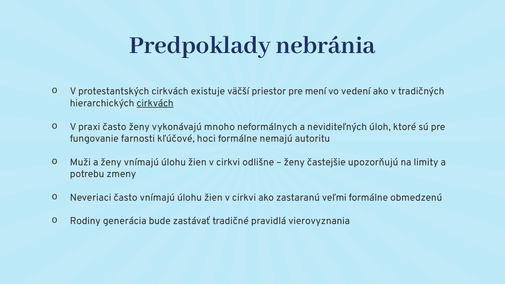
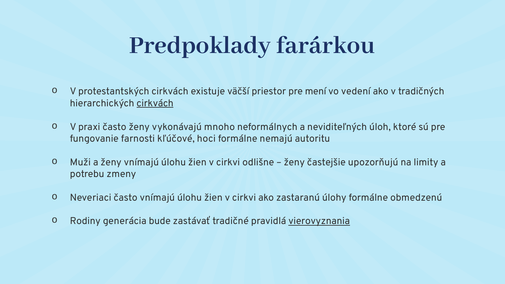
nebránia: nebránia -> farárkou (326, 44)
veľmi: veľmi -> úlohy (334, 198)
vierovyznania underline: none -> present (319, 221)
